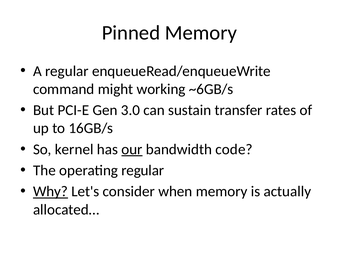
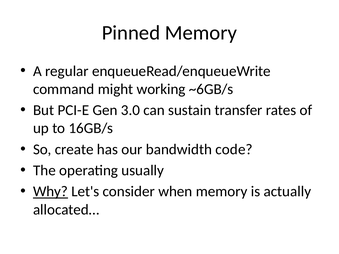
kernel: kernel -> create (74, 149)
our underline: present -> none (132, 149)
operating regular: regular -> usually (143, 171)
